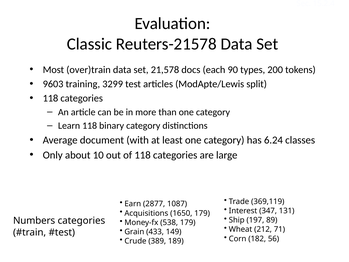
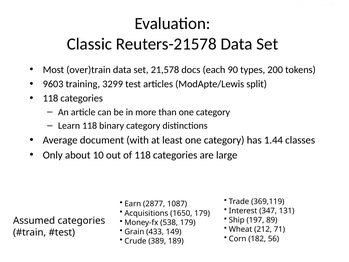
6.24: 6.24 -> 1.44 (273, 140)
Numbers: Numbers -> Assumed (34, 221)
